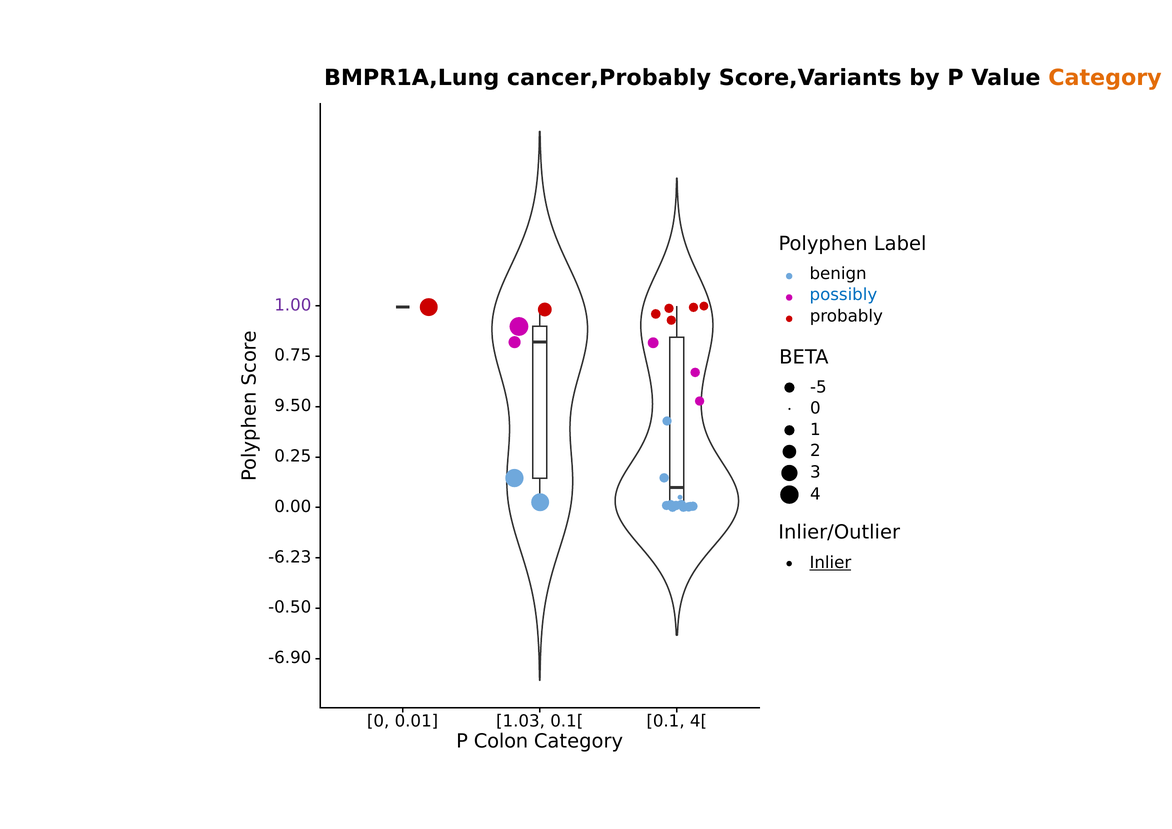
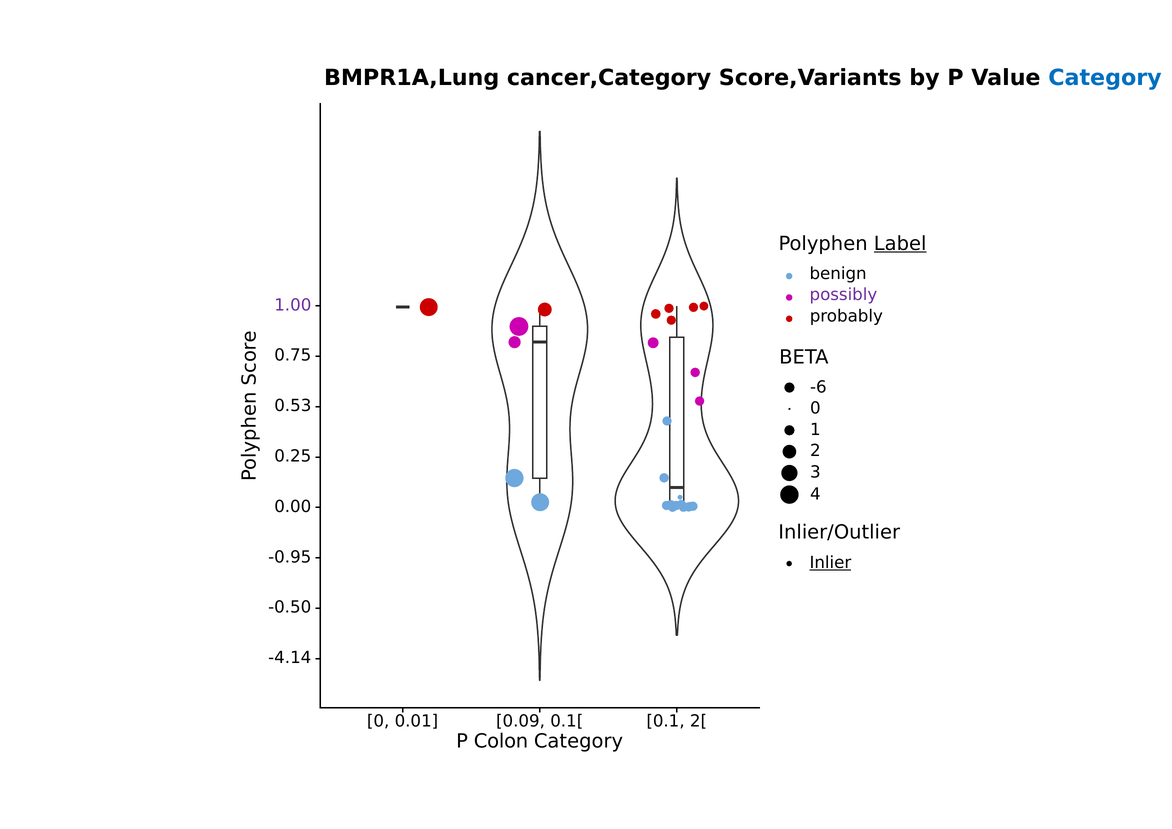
cancer,Probably: cancer,Probably -> cancer,Category (609, 78)
Category colour: orange -> blue (1105, 78)
Label underline: none -> present (900, 244)
possibly colour: blue -> purple (843, 295)
-5: -5 -> -6 (818, 387)
9.50: 9.50 -> 0.53 (293, 406)
-6.23: -6.23 -> -0.95 (290, 557)
-6.90: -6.90 -> -4.14 (290, 657)
1.03: 1.03 -> 0.09 (521, 721)
4[: 4[ -> 2[ (698, 721)
